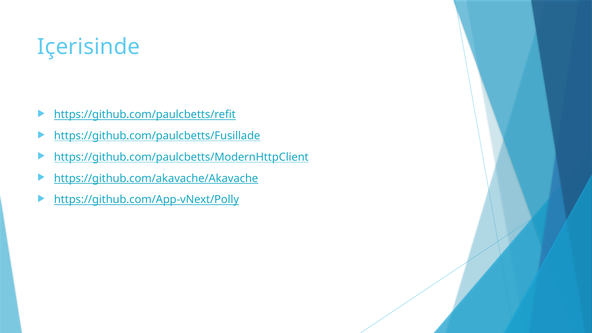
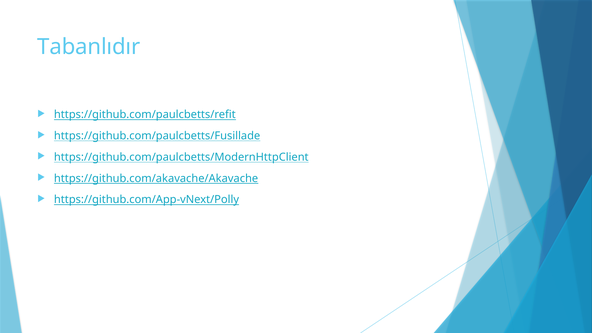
Içerisinde: Içerisinde -> Tabanlıdır (89, 47)
